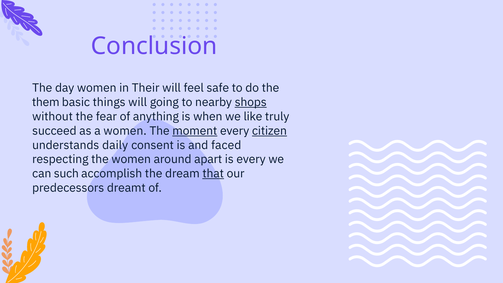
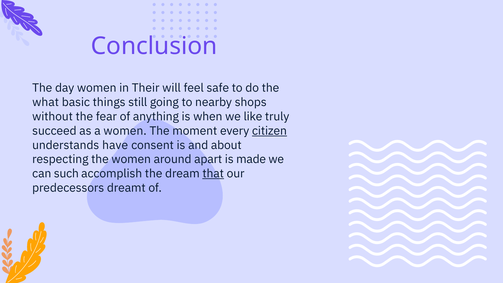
them: them -> what (46, 102)
things will: will -> still (138, 102)
shops underline: present -> none (251, 102)
moment underline: present -> none (195, 131)
daily: daily -> have (115, 145)
faced: faced -> about (226, 145)
is every: every -> made (251, 159)
